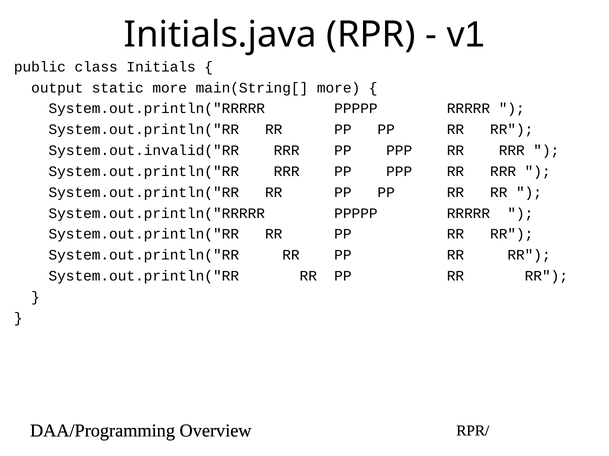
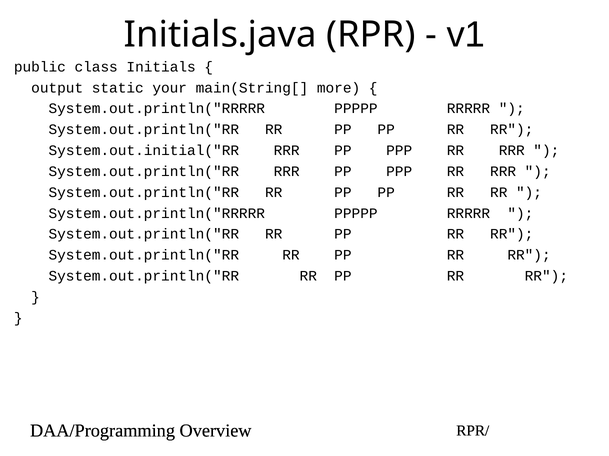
static more: more -> your (170, 88)
System.out.invalid("RR: System.out.invalid("RR -> System.out.initial("RR (144, 151)
